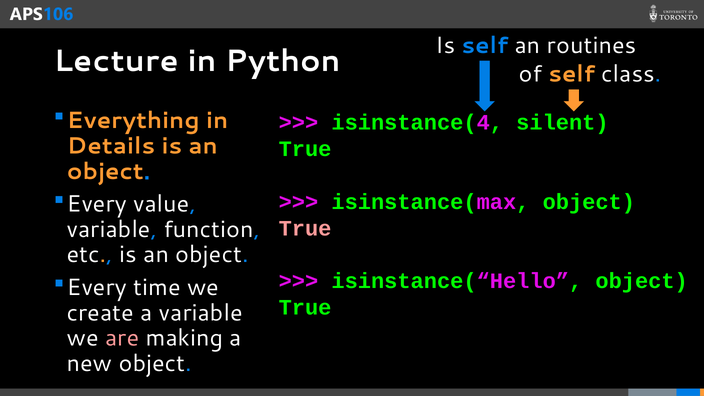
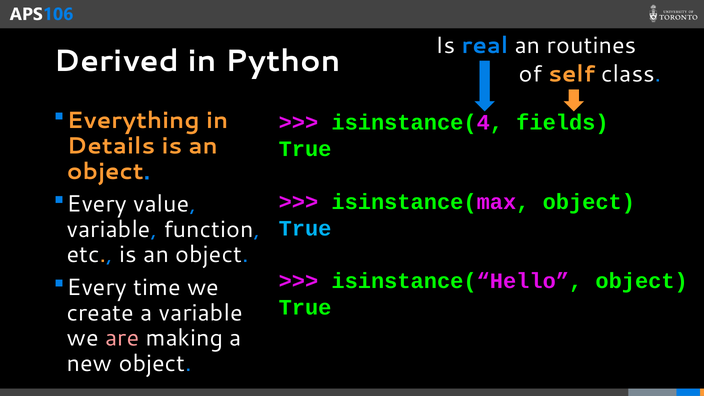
Is self: self -> real (485, 46)
Lecture: Lecture -> Derived (116, 61)
silent: silent -> fields (562, 123)
True colour: pink -> light blue (305, 228)
